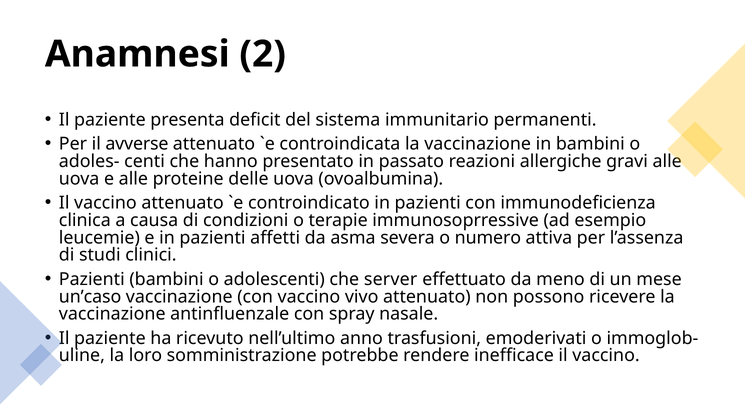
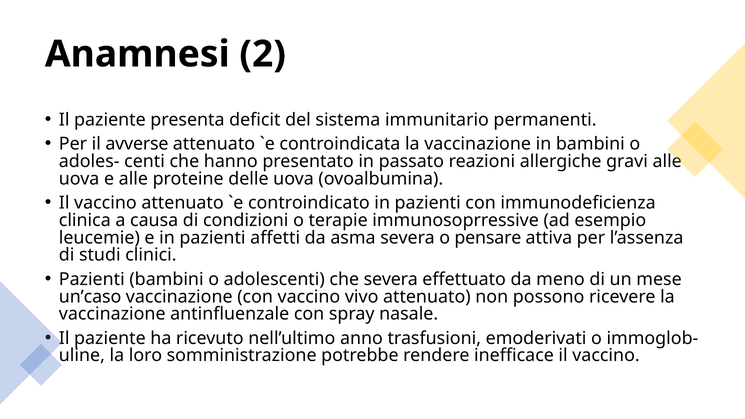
numero: numero -> pensare (488, 238)
che server: server -> severa (391, 279)
